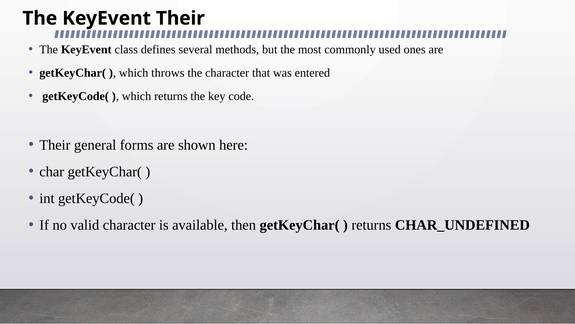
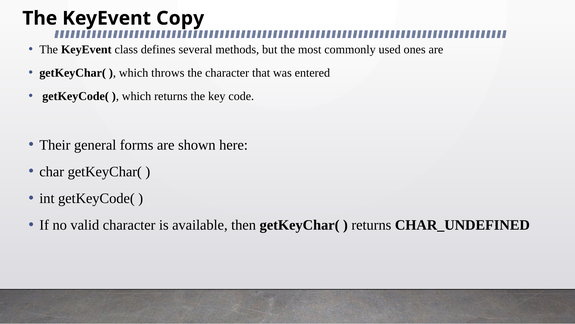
KeyEvent Their: Their -> Copy (180, 18)
